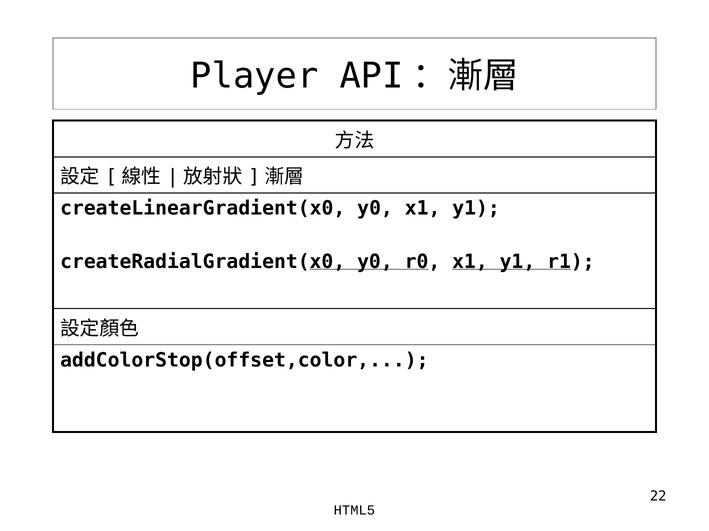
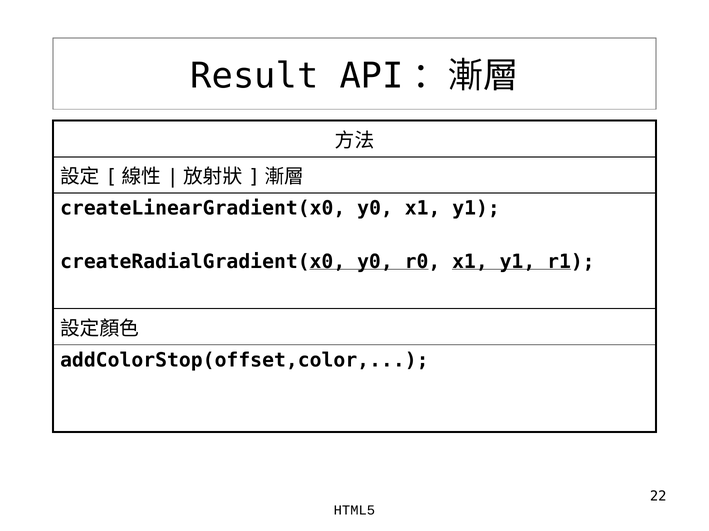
Player: Player -> Result (254, 76)
